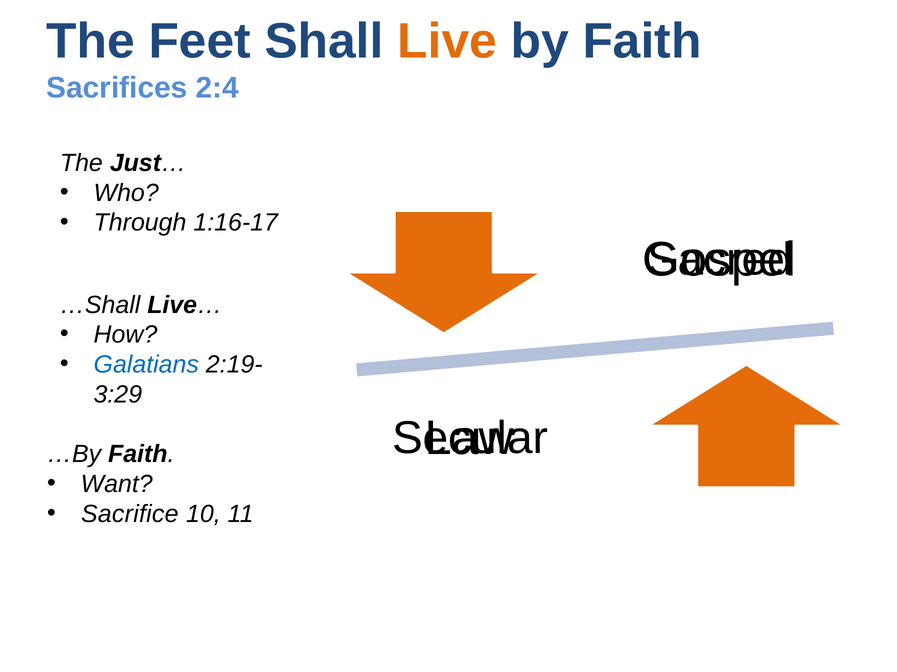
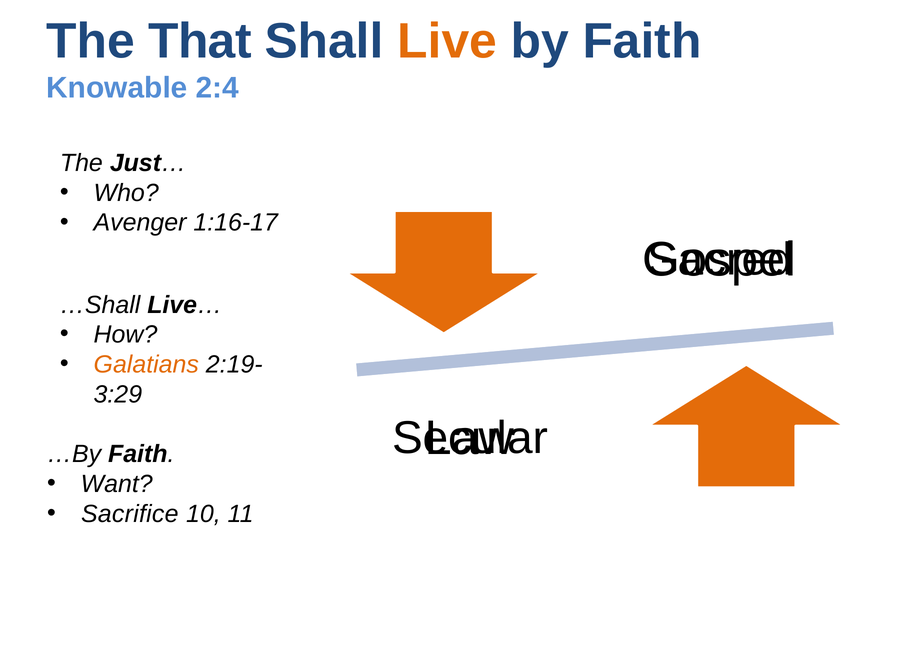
Feet: Feet -> That (200, 42)
Sacrifices: Sacrifices -> Knowable (117, 88)
Through: Through -> Avenger (140, 223)
Galatians colour: blue -> orange (146, 365)
